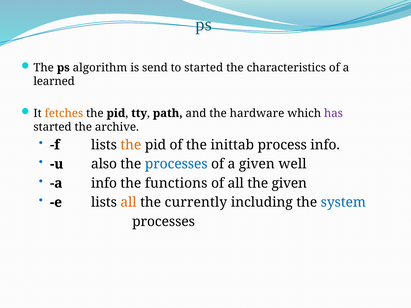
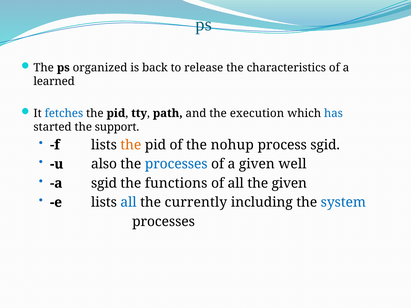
algorithm: algorithm -> organized (100, 68)
send: send -> back (155, 68)
to started: started -> release (204, 68)
fetches colour: orange -> blue (64, 113)
hardware: hardware -> execution (257, 113)
has colour: purple -> blue (333, 113)
archive: archive -> support (117, 127)
inittab: inittab -> nohup (232, 145)
process info: info -> sgid (325, 145)
a info: info -> sgid (104, 183)
all colour: orange -> blue (129, 203)
